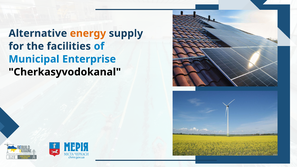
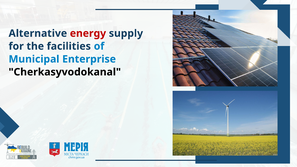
energy colour: orange -> red (88, 33)
